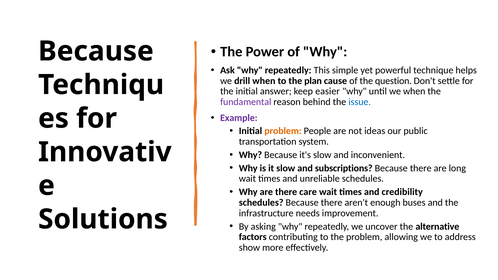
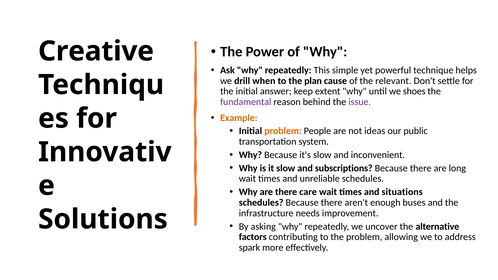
Because: Because -> Creative (96, 51)
question: question -> relevant (393, 81)
easier: easier -> extent (328, 91)
we when: when -> shoes (414, 91)
issue colour: blue -> purple (360, 102)
Example colour: purple -> orange (239, 118)
credibility: credibility -> situations (402, 192)
show: show -> spark (249, 248)
